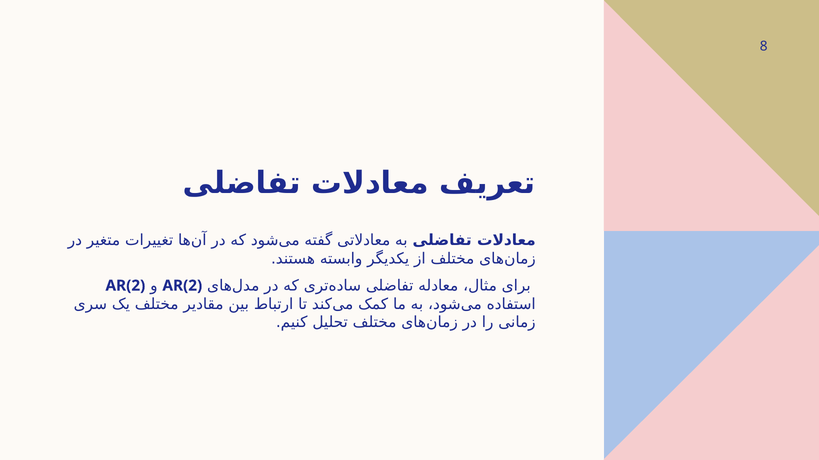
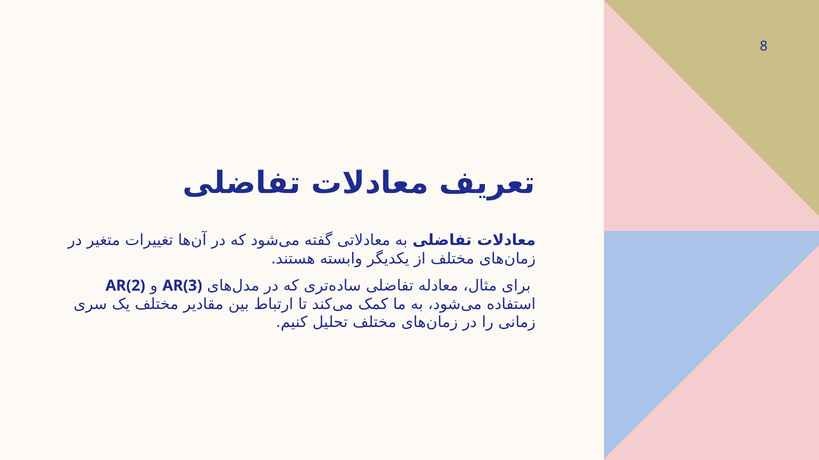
AR(2: AR(2 -> AR(3 (182, 286)
